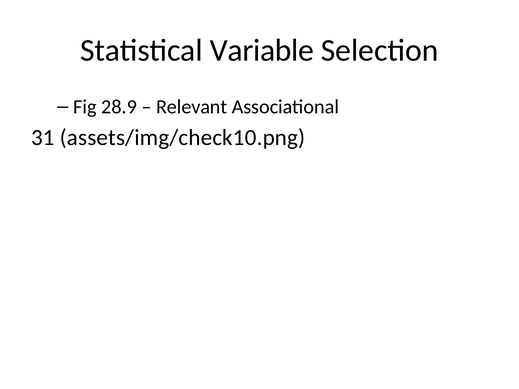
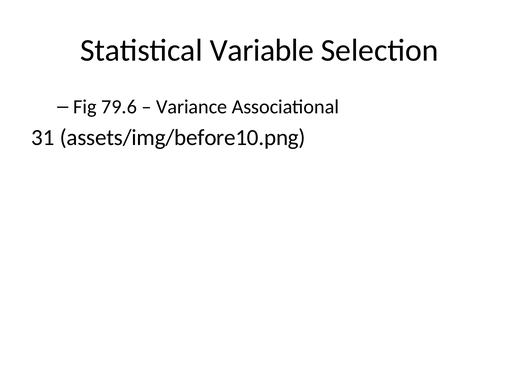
28.9: 28.9 -> 79.6 (119, 107)
Relevant: Relevant -> Variance (192, 107)
assets/img/check10.png: assets/img/check10.png -> assets/img/before10.png (183, 138)
